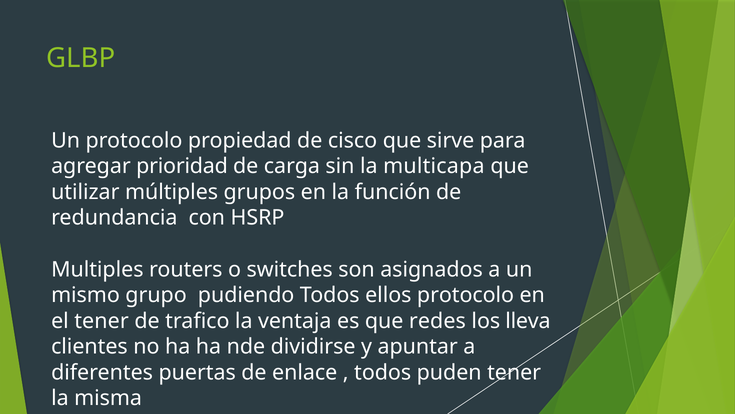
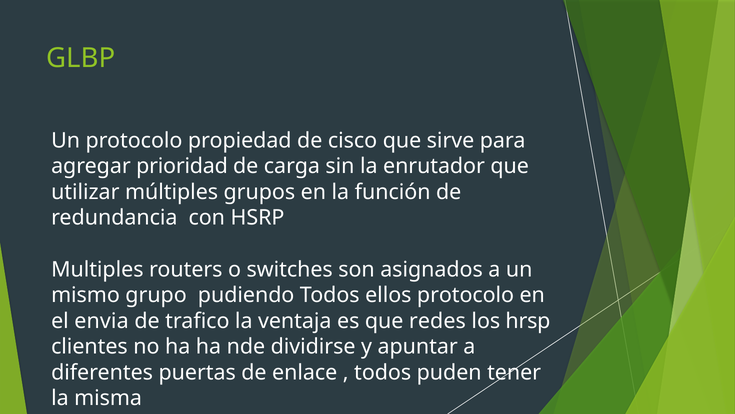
multicapa: multicapa -> enrutador (434, 166)
el tener: tener -> envia (101, 321)
lleva: lleva -> hrsp (528, 321)
